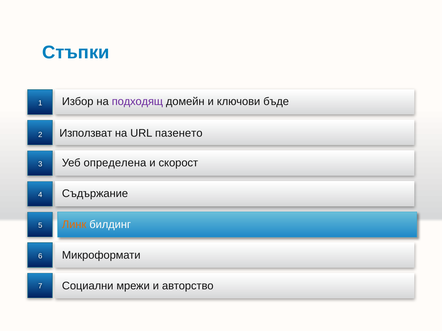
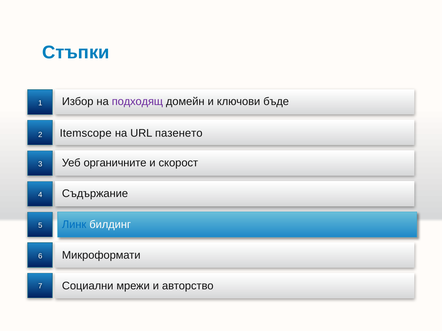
Използват: Използват -> Itemscope (86, 133)
определена: определена -> органичните (115, 163)
Линк colour: orange -> blue (74, 225)
